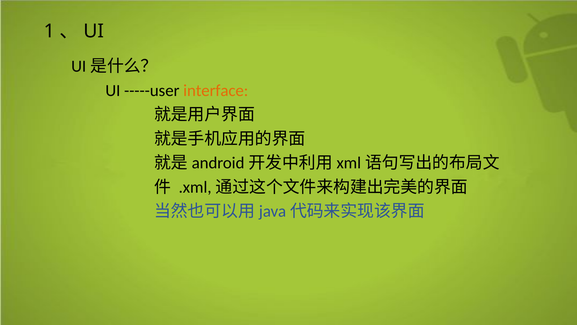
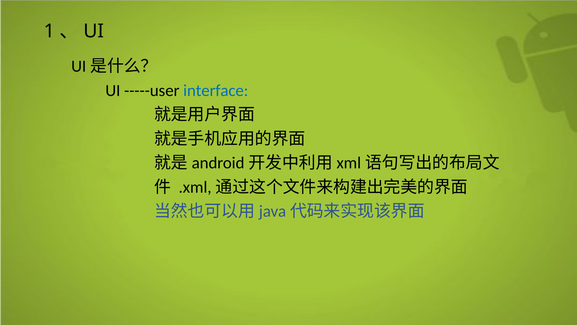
interface colour: orange -> blue (216, 90)
